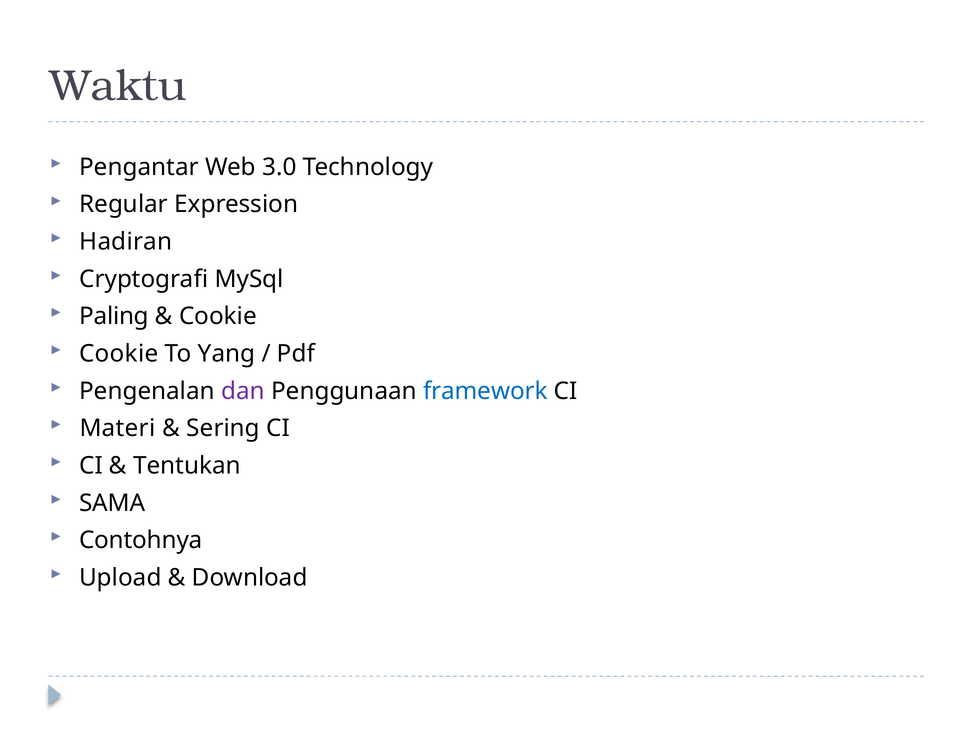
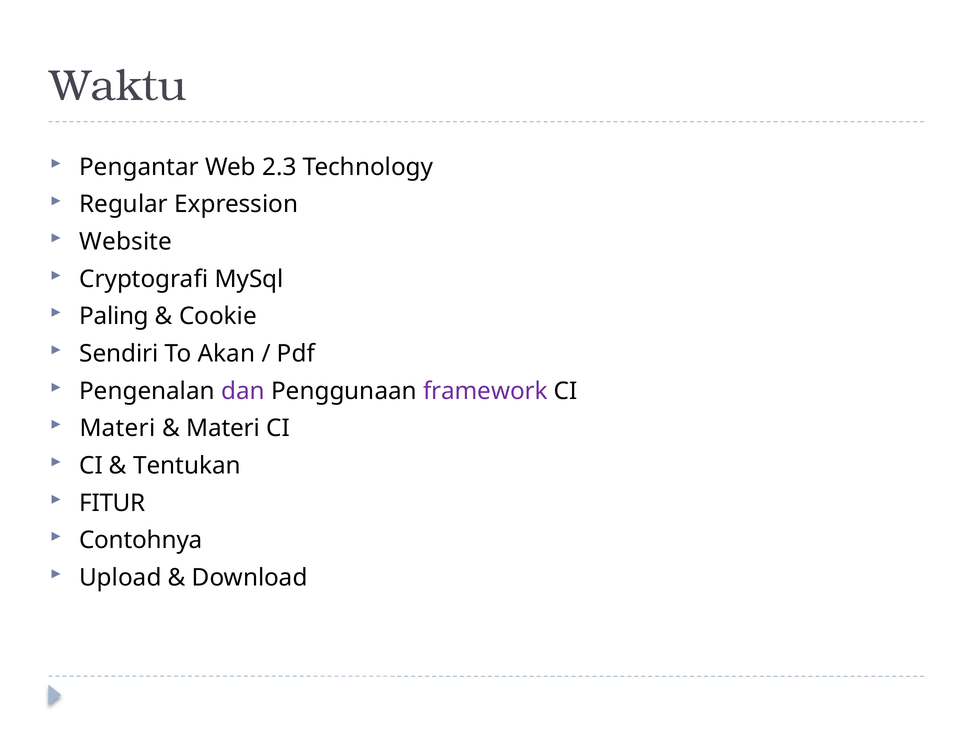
3.0: 3.0 -> 2.3 (279, 167)
Hadiran: Hadiran -> Website (126, 242)
Cookie: Cookie -> Sendiri (119, 354)
Yang: Yang -> Akan (227, 354)
framework colour: blue -> purple (485, 391)
Sering: Sering -> Materi (223, 428)
SAMA: SAMA -> FITUR (112, 503)
